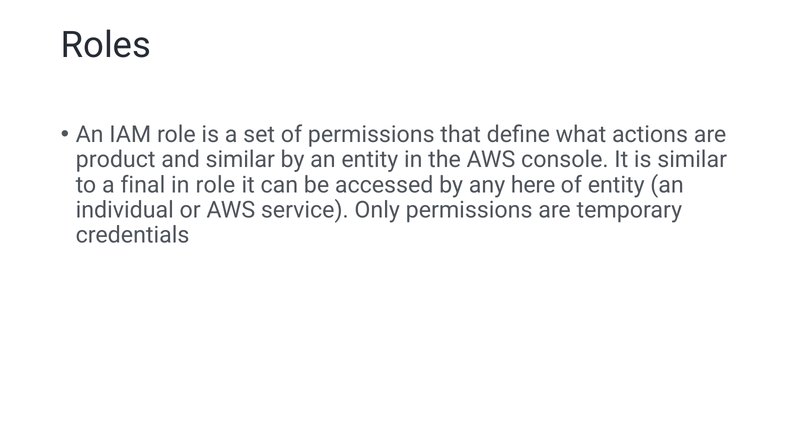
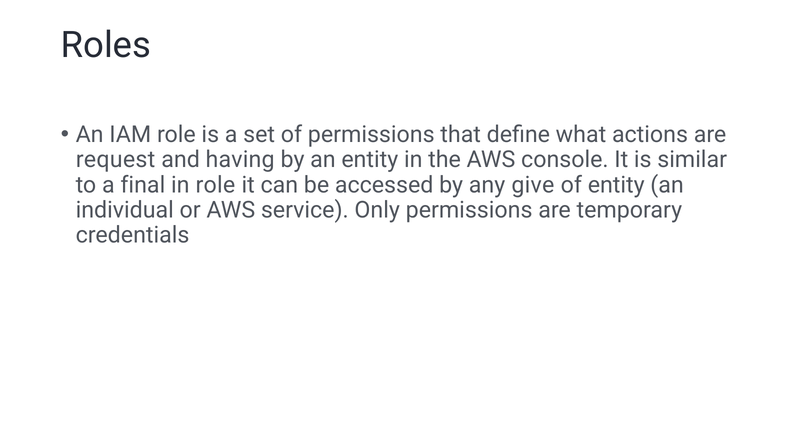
product: product -> request (116, 160)
and similar: similar -> having (240, 160)
here: here -> give (533, 185)
